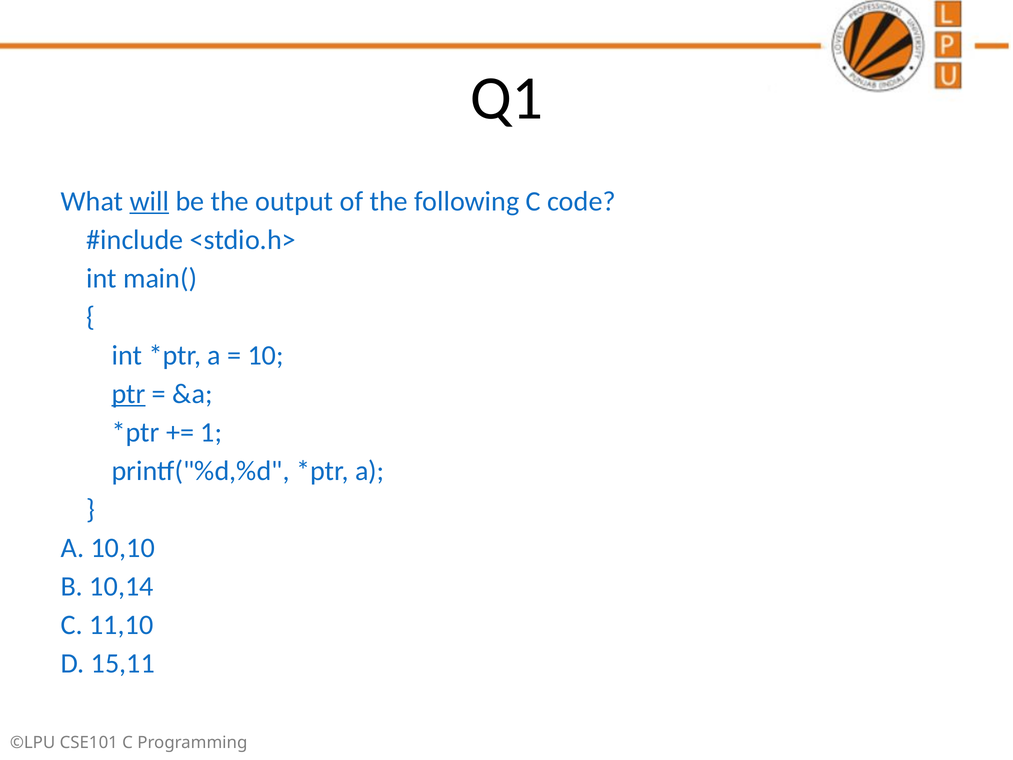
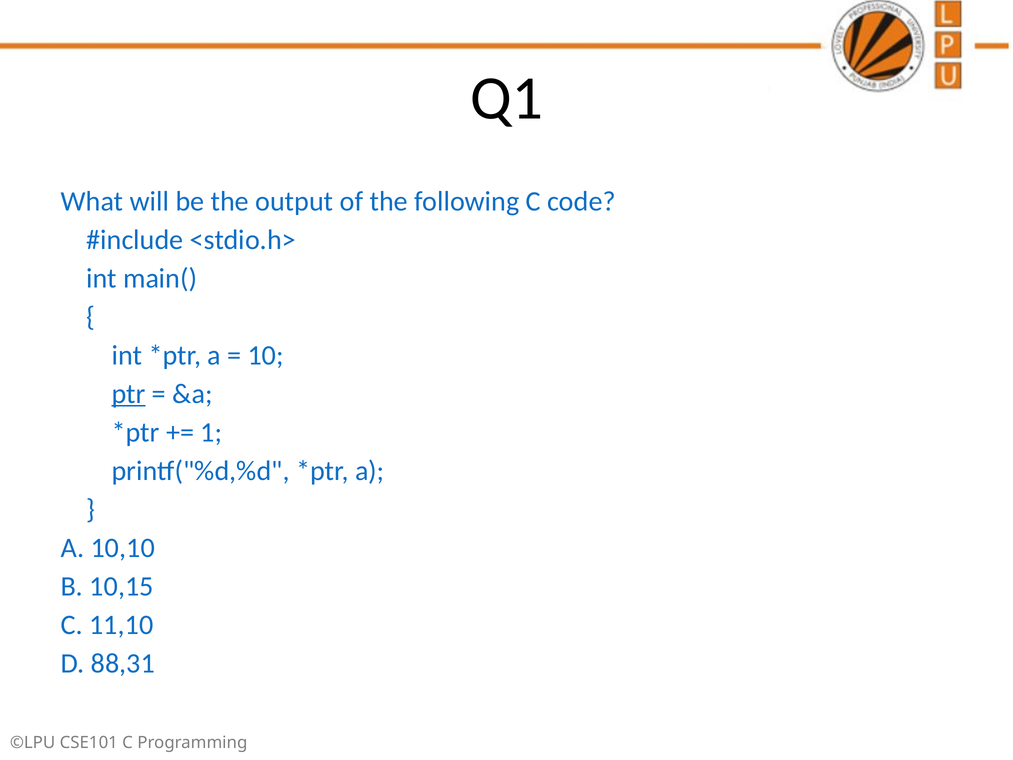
will underline: present -> none (149, 201)
10,14: 10,14 -> 10,15 (122, 586)
15,11: 15,11 -> 88,31 (123, 663)
